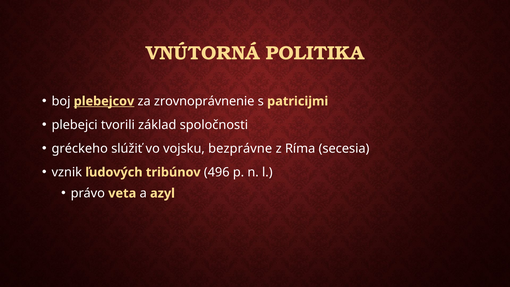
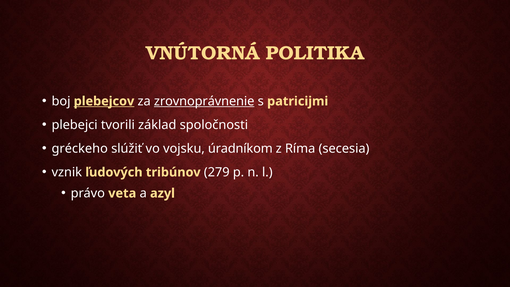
zrovnoprávnenie underline: none -> present (204, 101)
bezprávne: bezprávne -> úradníkom (240, 149)
496: 496 -> 279 (217, 172)
